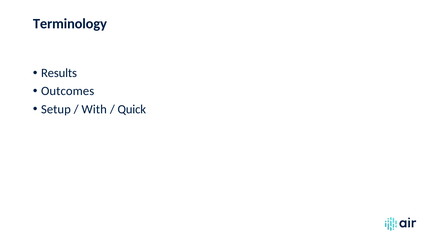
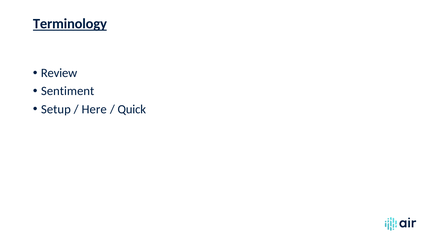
Terminology underline: none -> present (70, 24)
Results: Results -> Review (59, 73)
Outcomes: Outcomes -> Sentiment (68, 91)
With: With -> Here (94, 109)
